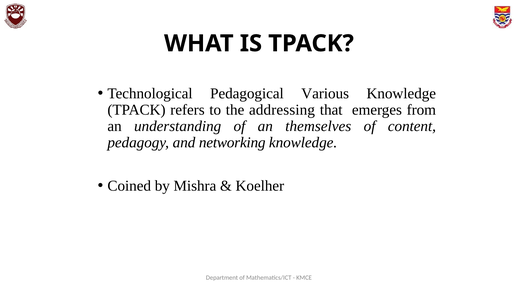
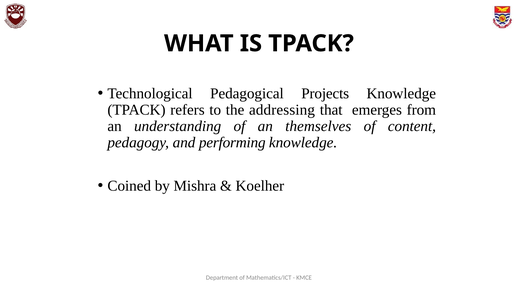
Various: Various -> Projects (325, 94)
networking: networking -> performing (232, 143)
